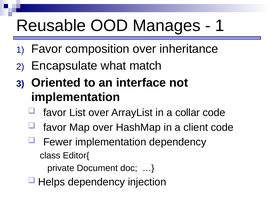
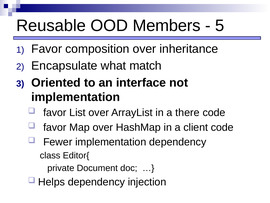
Manages: Manages -> Members (167, 26)
1: 1 -> 5 (220, 26)
collar: collar -> there (187, 112)
